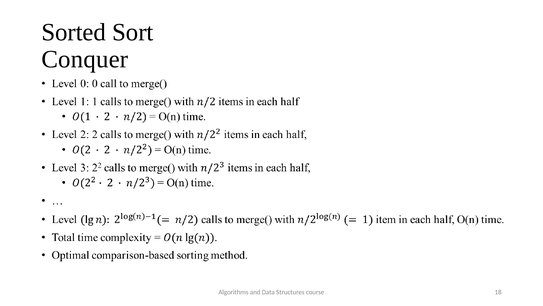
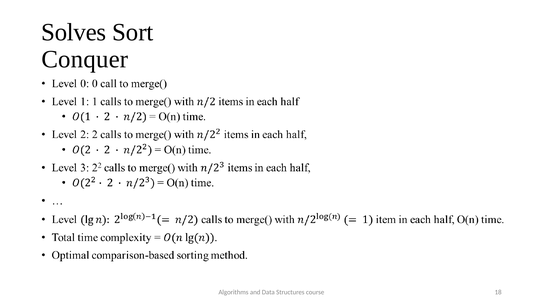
Sorted: Sorted -> Solves (74, 32)
